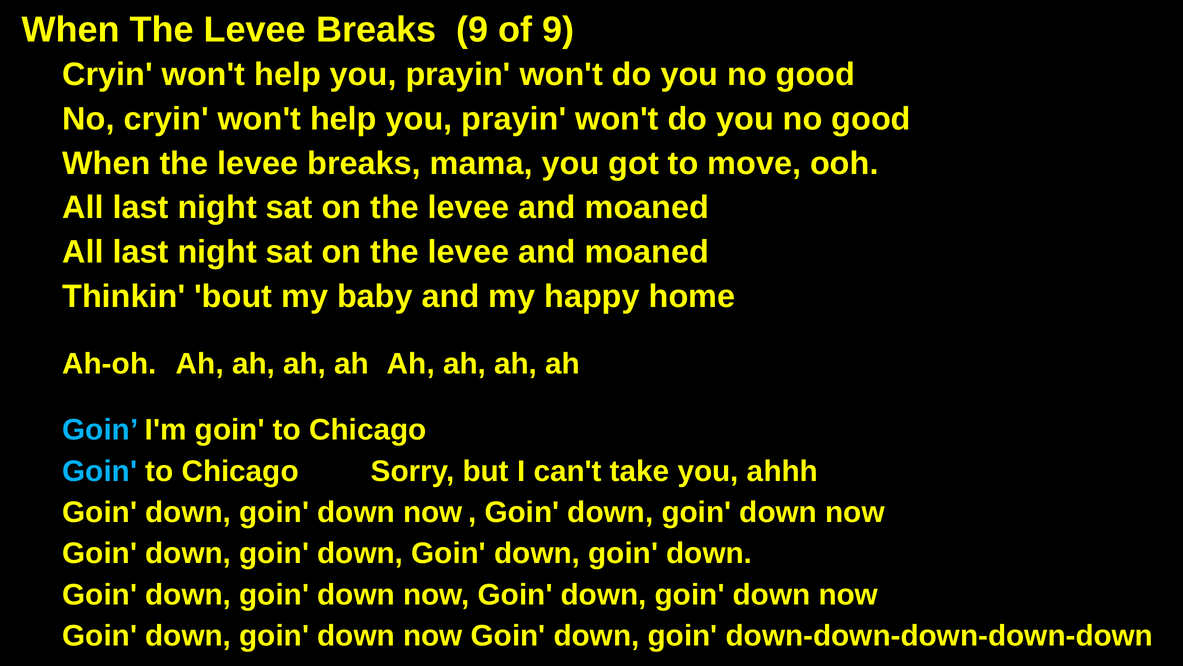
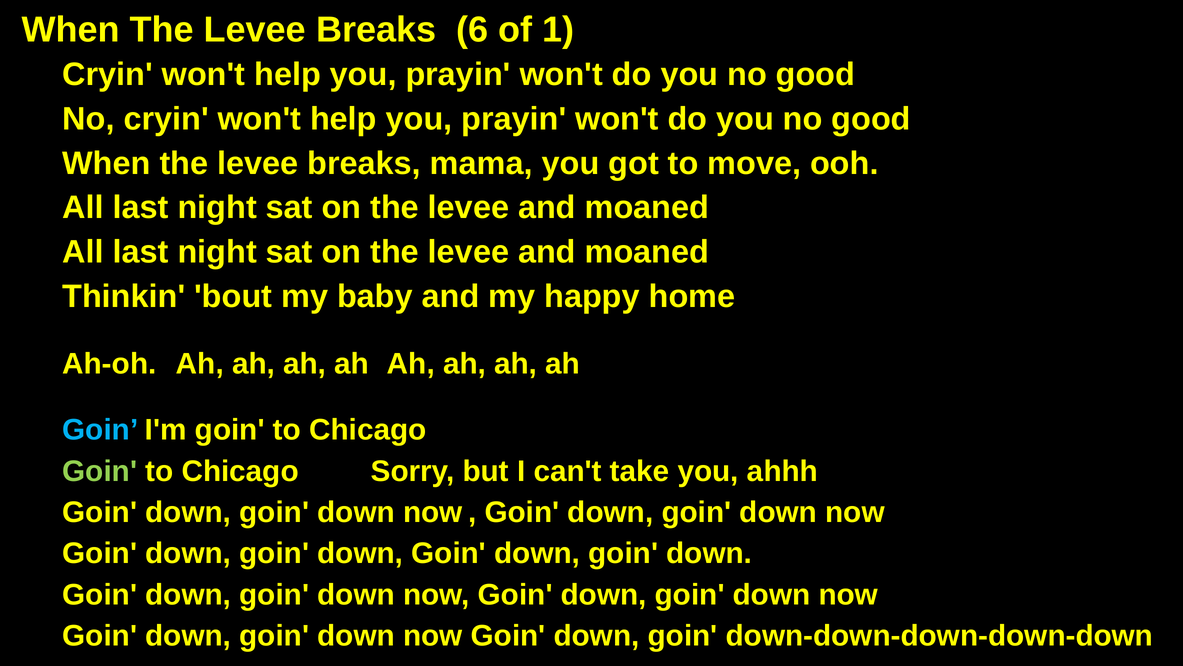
Breaks 9: 9 -> 6 (472, 30)
of 9: 9 -> 1 (558, 30)
Goin colour: light blue -> light green (100, 471)
